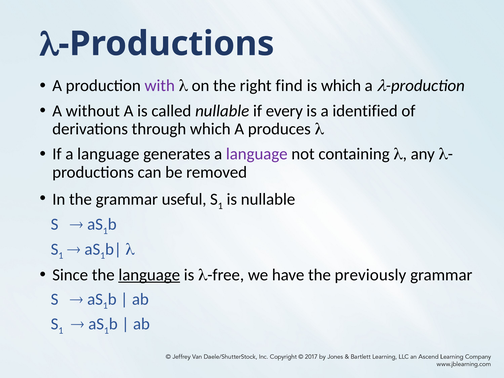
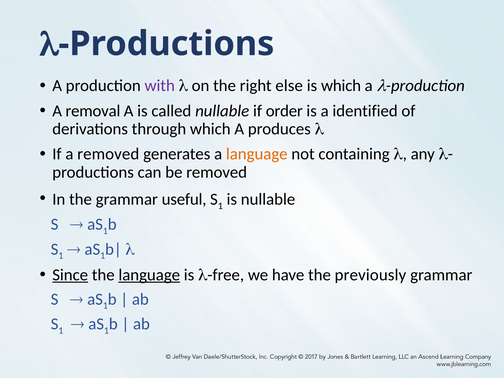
find: find -> else (289, 86)
without: without -> removal (93, 111)
every: every -> order (284, 111)
If a language: language -> removed (108, 154)
language colour: purple -> orange (257, 154)
Since underline: none -> present (70, 275)
